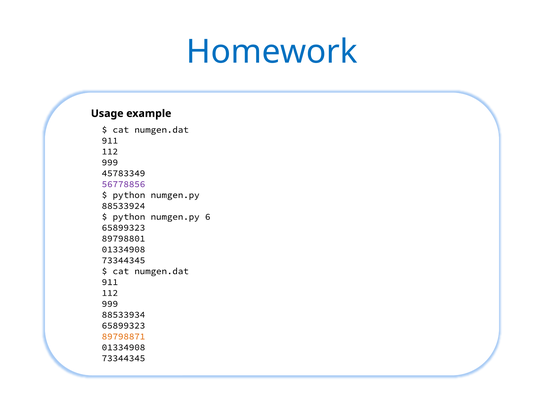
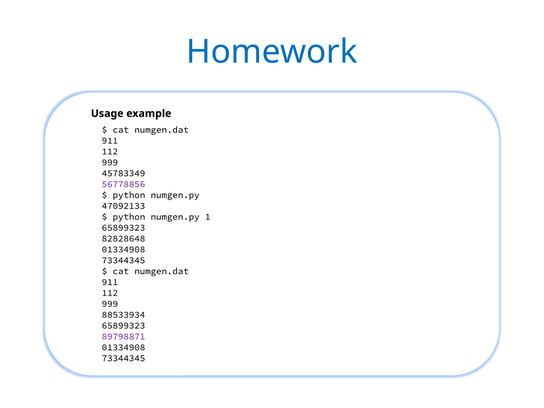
88533924: 88533924 -> 47092133 (123, 206)
6: 6 -> 1 (208, 217)
89798801: 89798801 -> 82828648 (123, 239)
89798871 colour: orange -> purple (123, 336)
